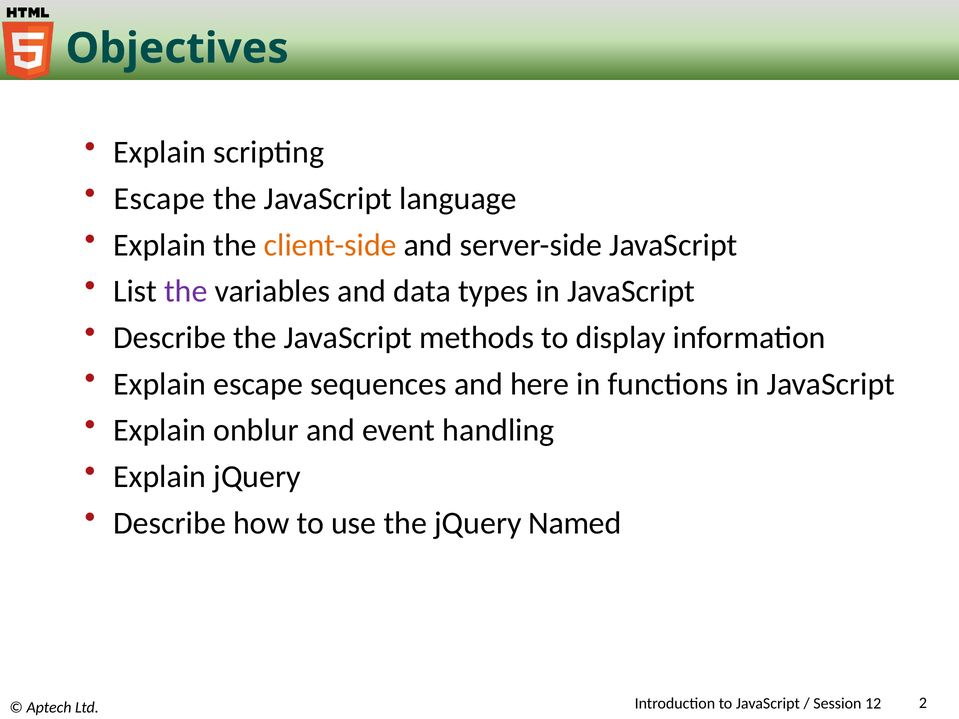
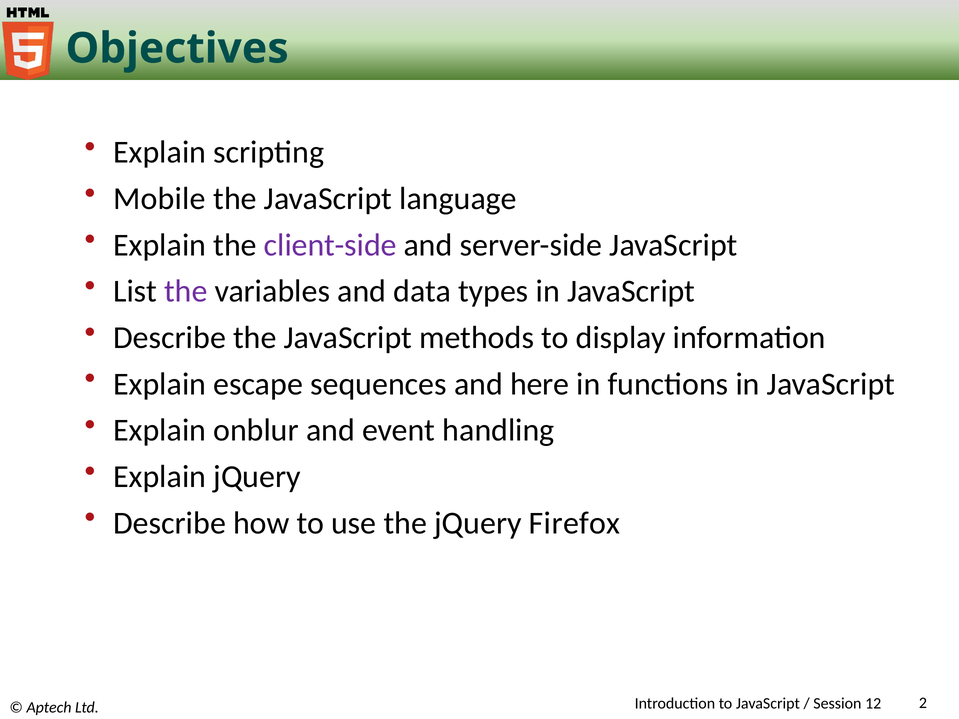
Escape: Escape -> Mobile (160, 199)
client-side colour: orange -> purple (330, 245)
Named: Named -> Firefox (575, 523)
